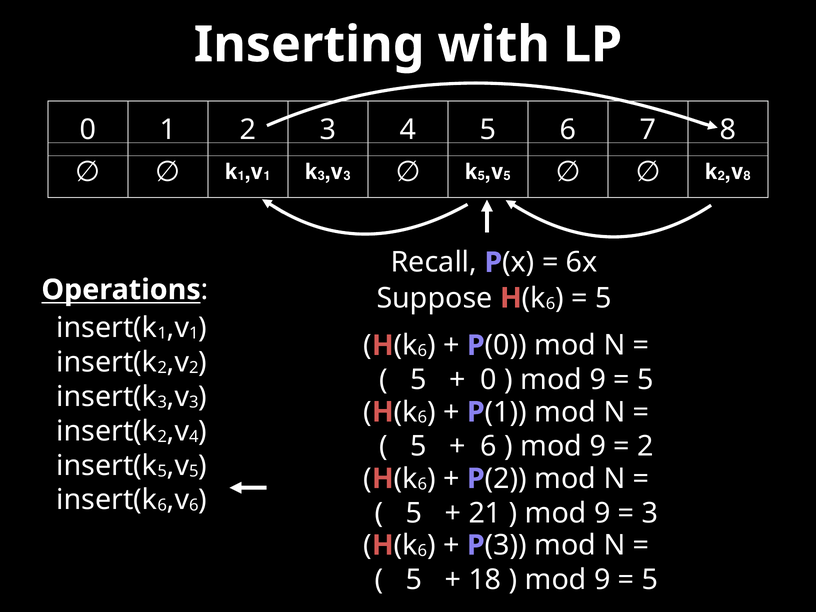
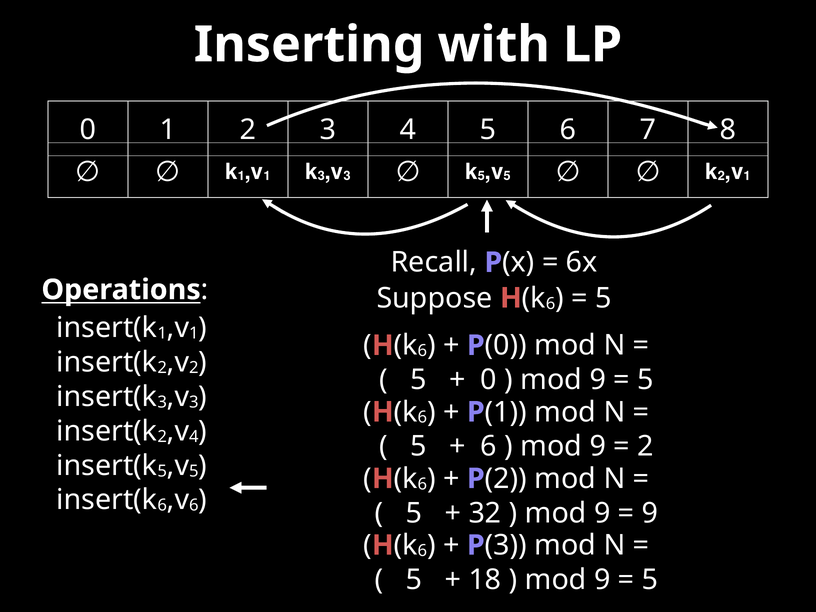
8: 8 -> 1 (747, 176)
21: 21 -> 32 (485, 513)
3: 3 -> 9 (650, 513)
